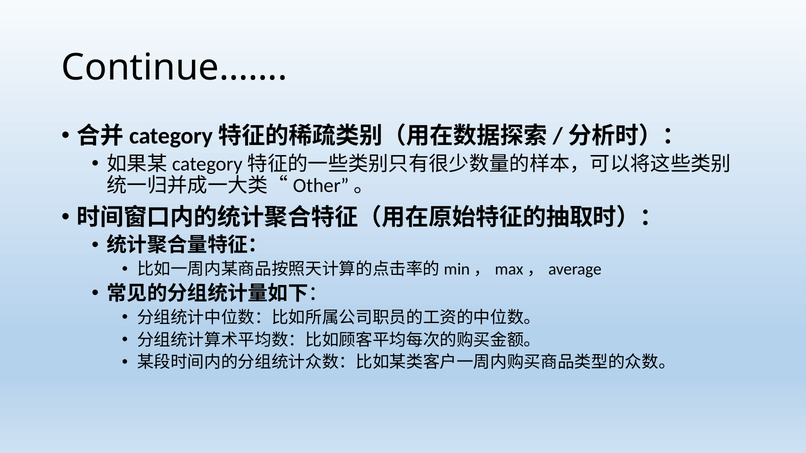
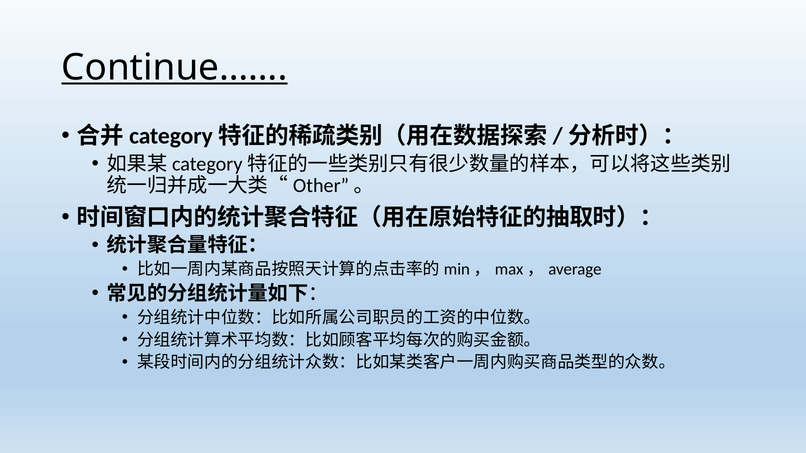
Continue…… underline: none -> present (175, 68)
